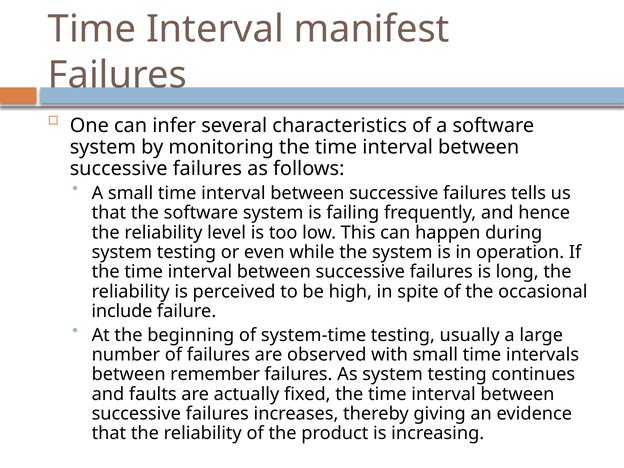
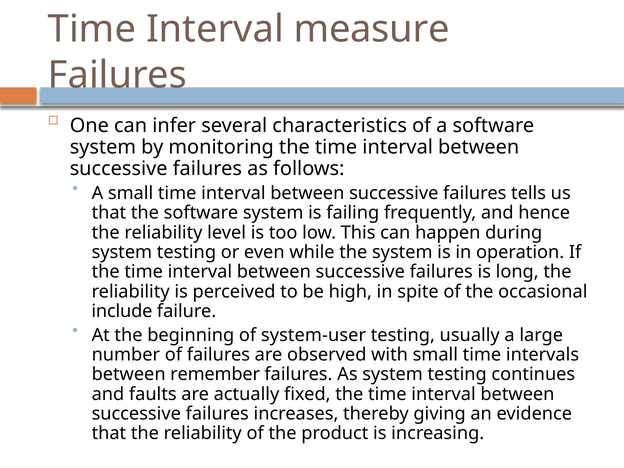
manifest: manifest -> measure (372, 29)
system-time: system-time -> system-user (314, 335)
